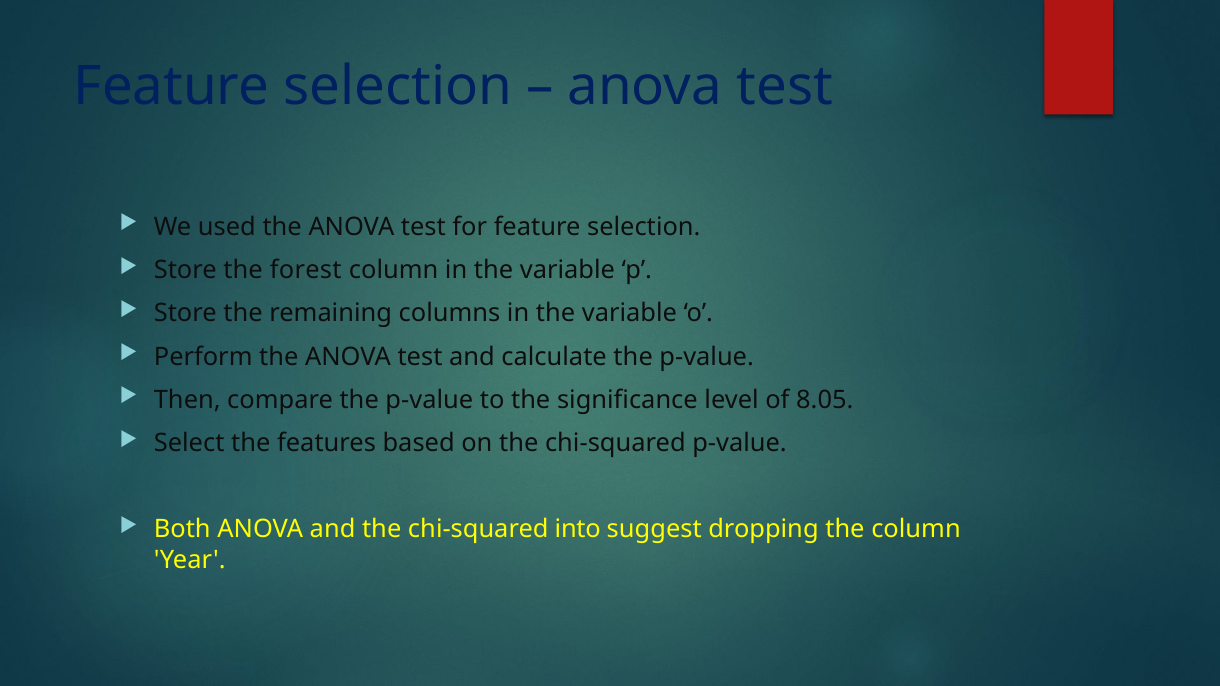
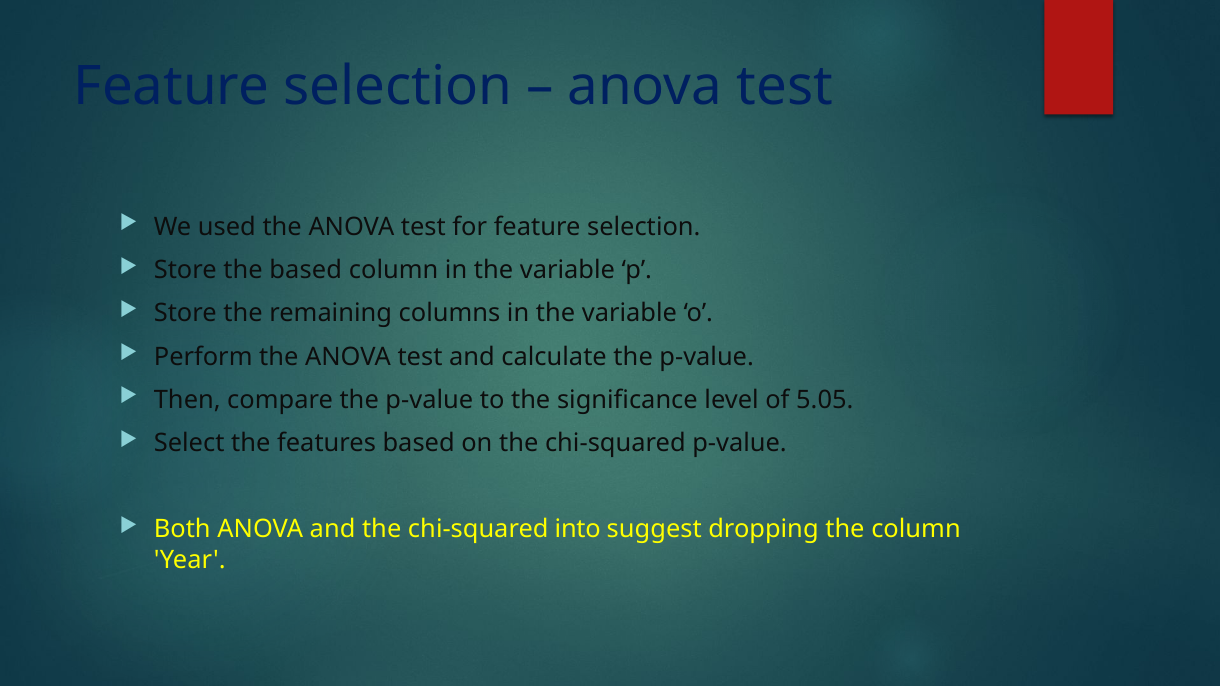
the forest: forest -> based (306, 270)
8.05: 8.05 -> 5.05 (825, 400)
